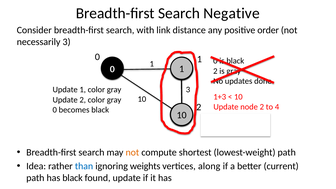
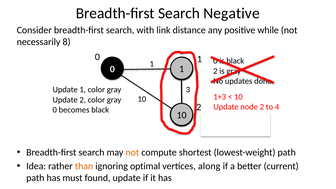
order: order -> while (268, 30)
necessarily 3: 3 -> 8 (67, 42)
than colour: blue -> orange (84, 166)
weights: weights -> optimal (145, 166)
has black: black -> must (72, 178)
